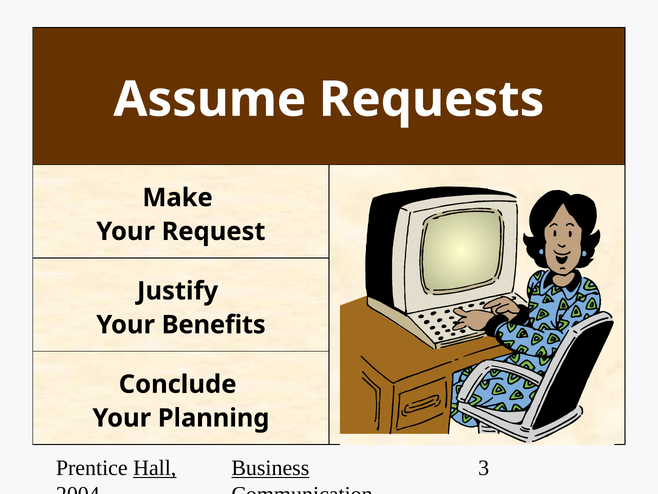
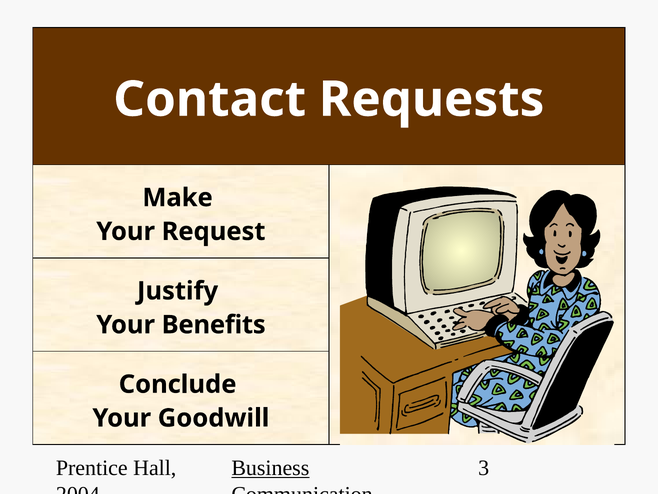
Assume: Assume -> Contact (210, 99)
Planning: Planning -> Goodwill (214, 418)
Hall underline: present -> none (155, 468)
